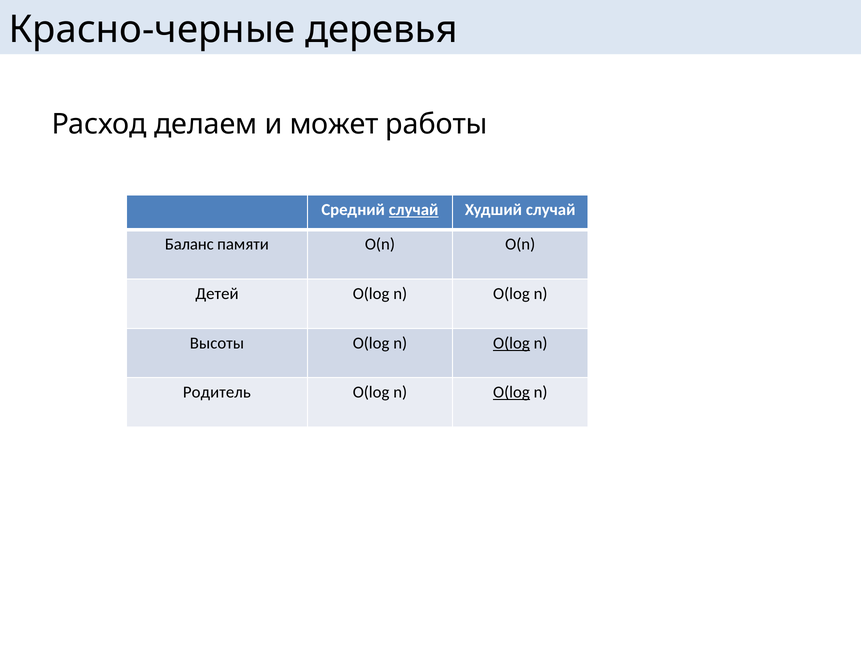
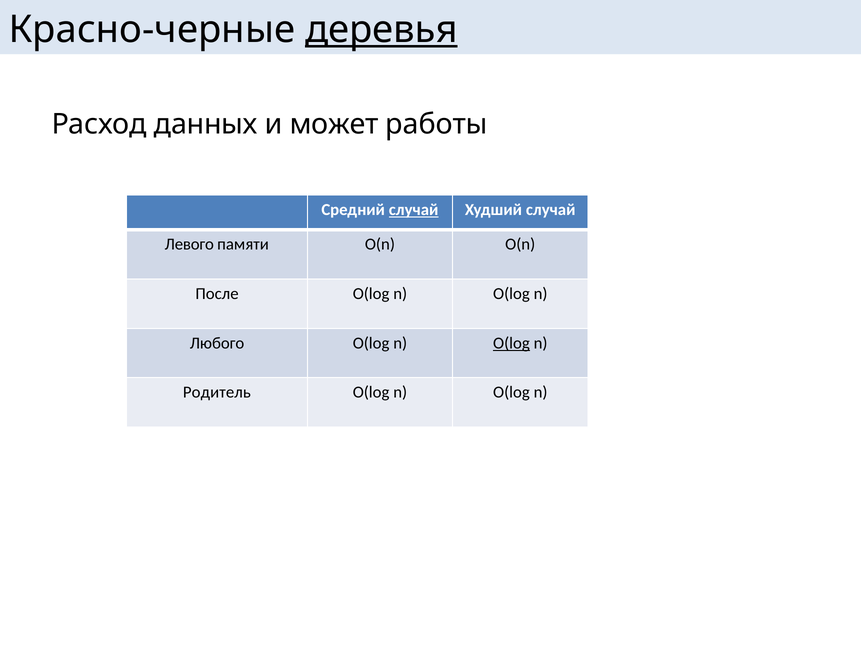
деревья underline: none -> present (381, 30)
делаем: делаем -> данных (206, 124)
Баланс: Баланс -> Левого (189, 245)
Детей: Детей -> После (217, 294)
Высоты: Высоты -> Любого (217, 343)
O(log underline: present -> none (511, 393)
